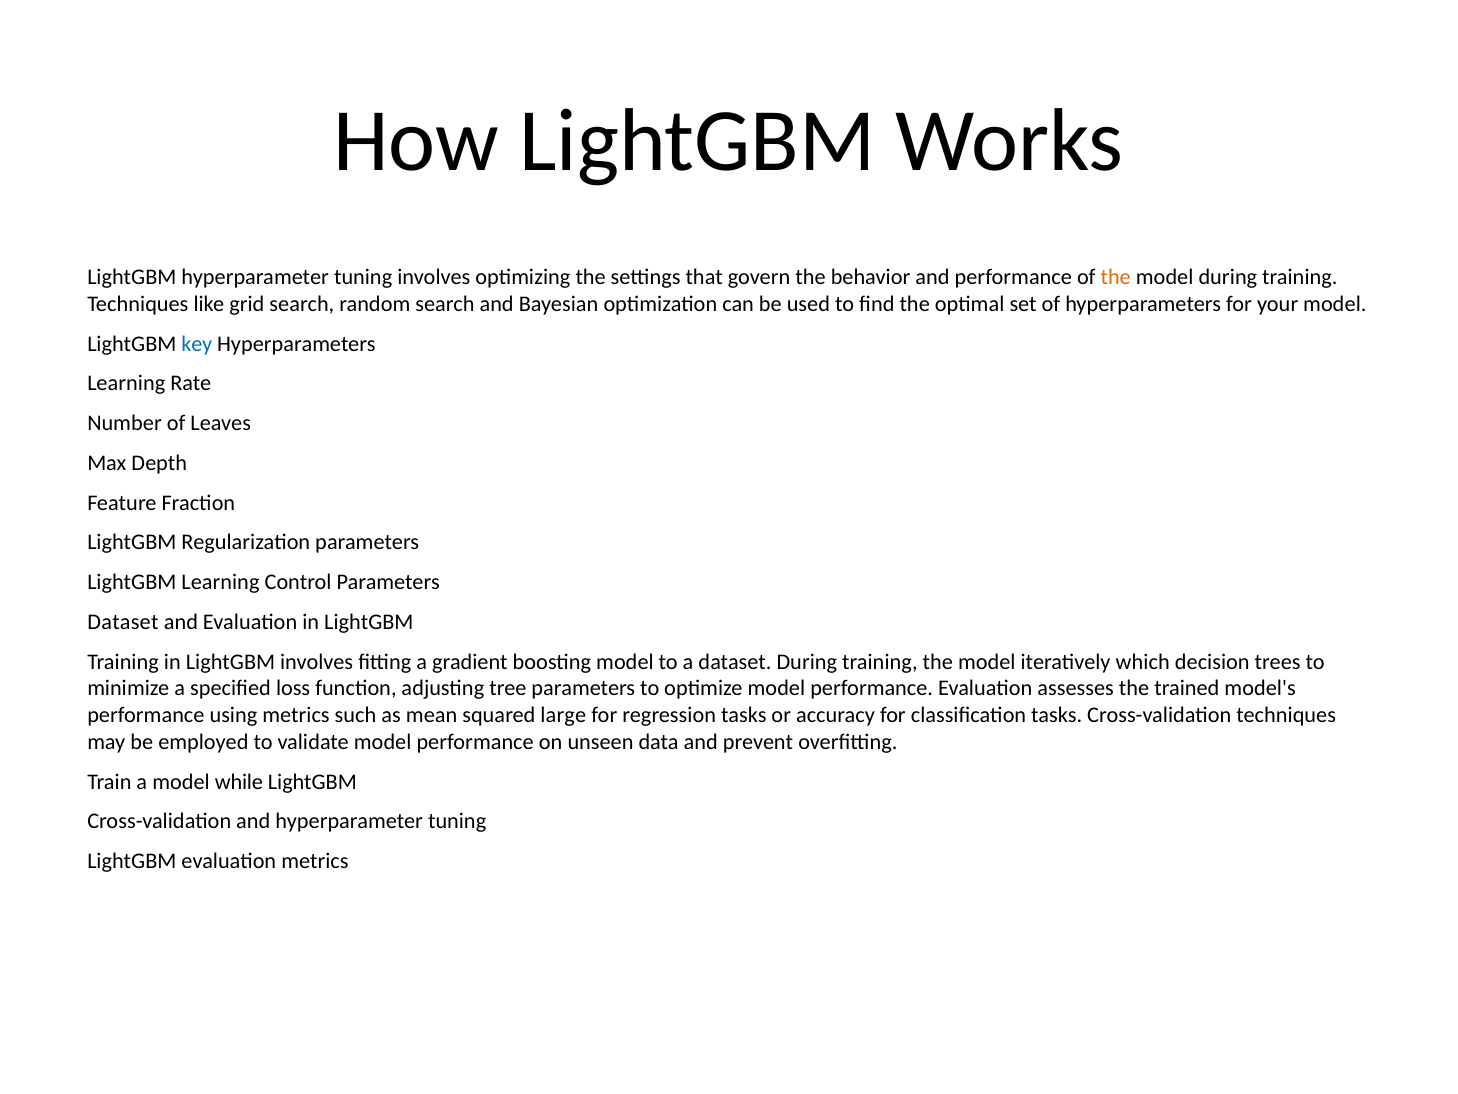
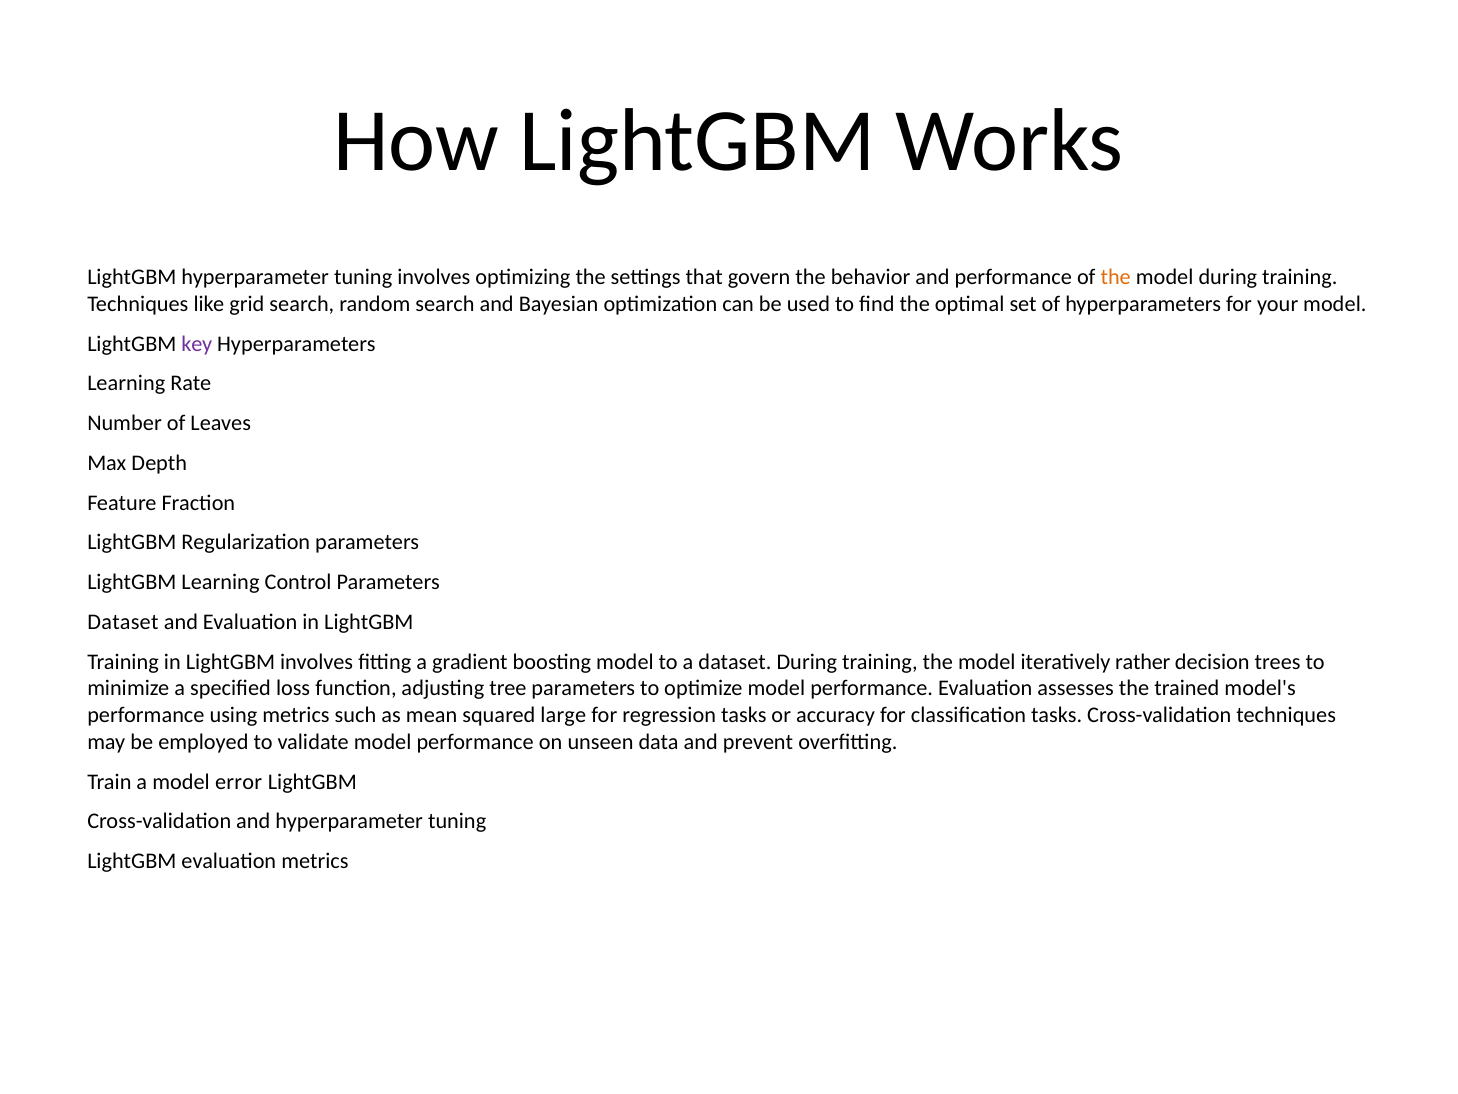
key colour: blue -> purple (197, 344)
which: which -> rather (1143, 661)
while: while -> error (239, 781)
